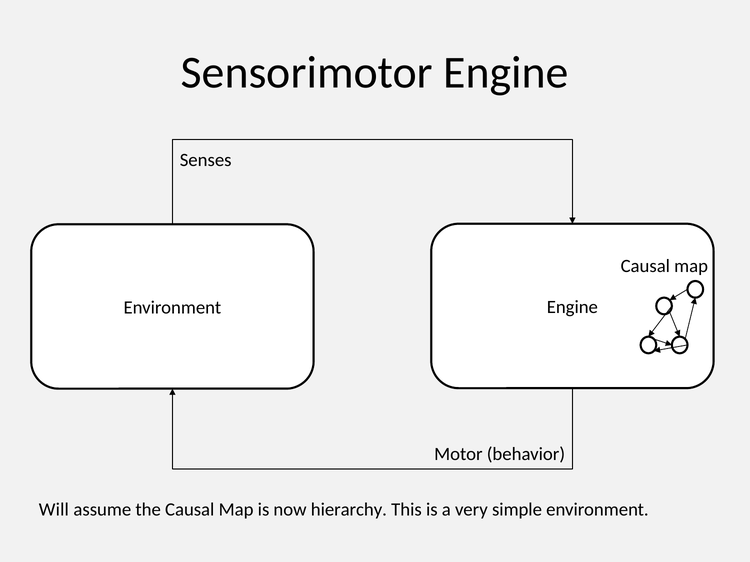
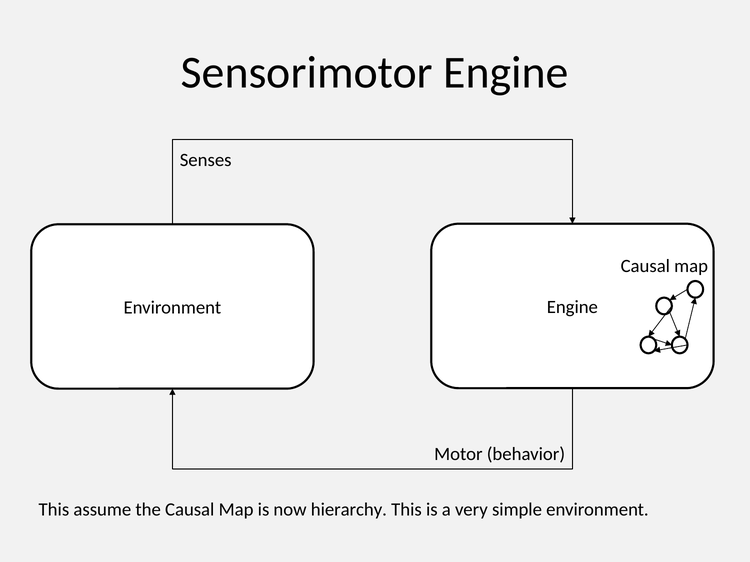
Will: Will -> This (54, 510)
